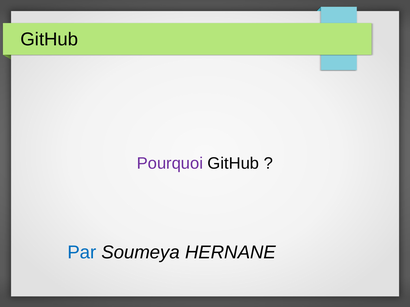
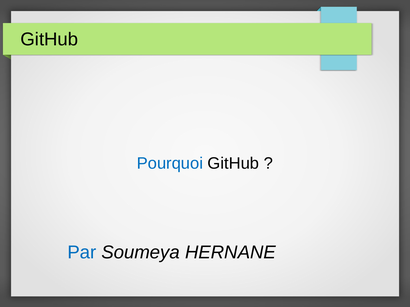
Pourquoi colour: purple -> blue (170, 164)
